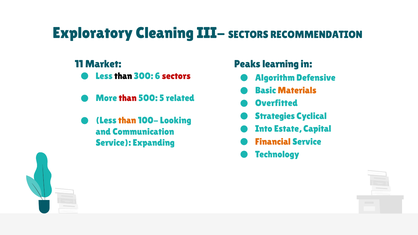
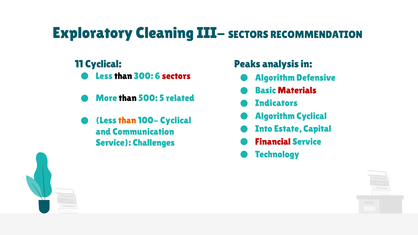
11 Market: Market -> Cyclical (103, 64)
learning: learning -> analysis (281, 64)
Materials colour: orange -> red (297, 90)
than colour: red -> black (128, 98)
Overfitted: Overfitted -> Indicators (276, 103)
Strategies: Strategies -> Algorithm (275, 116)
100- Looking: Looking -> Cyclical (176, 121)
Financial colour: orange -> red (273, 142)
Expanding: Expanding -> Challenges (154, 143)
